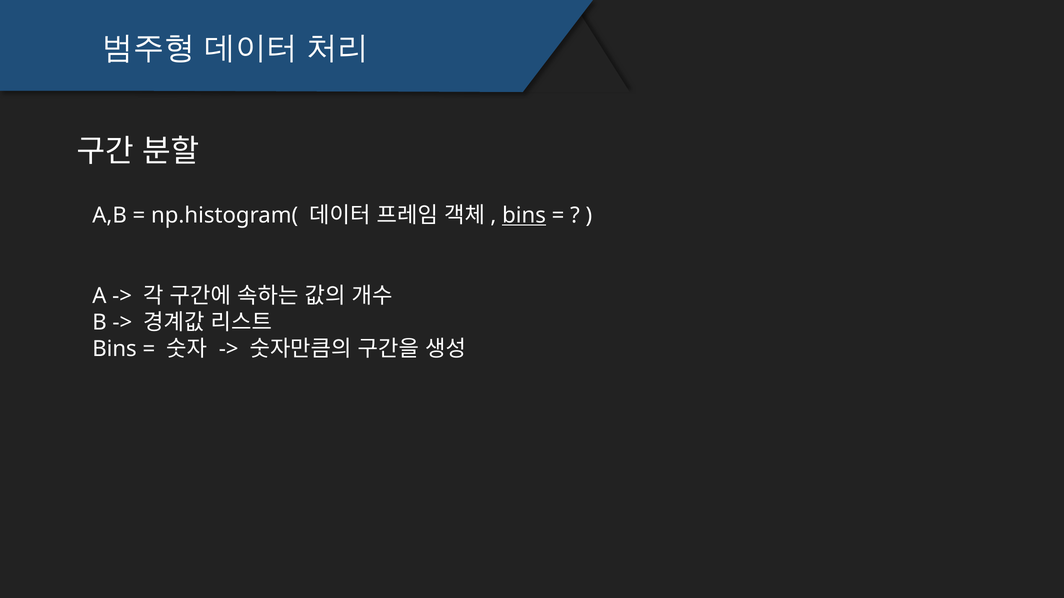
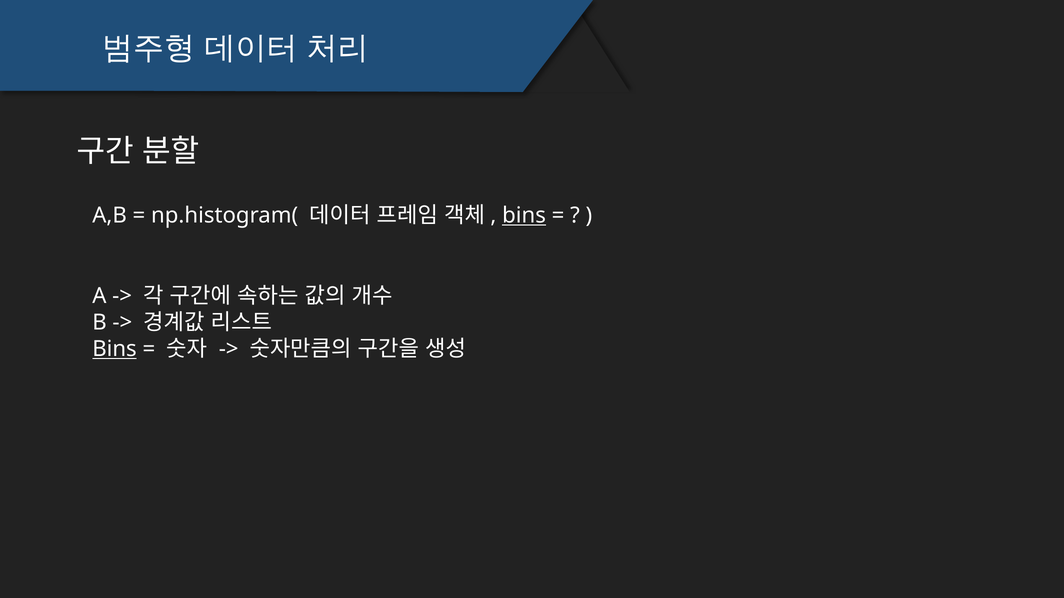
Bins underline: none -> present (115, 349)
